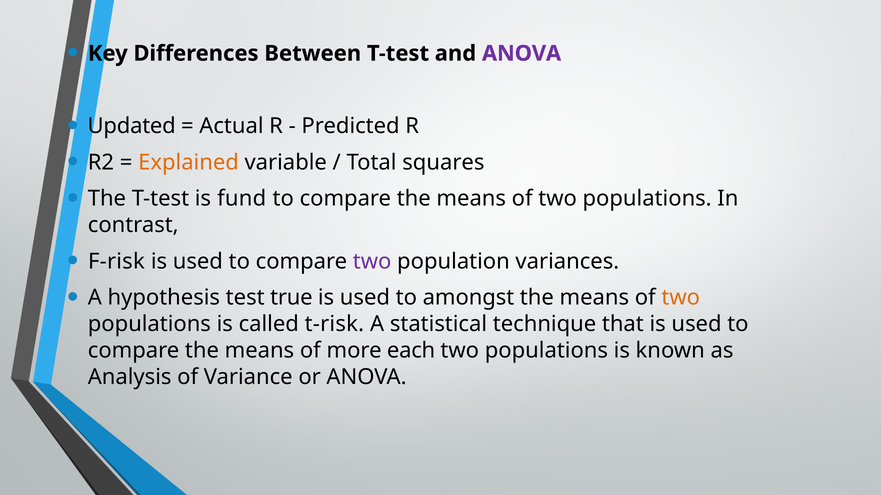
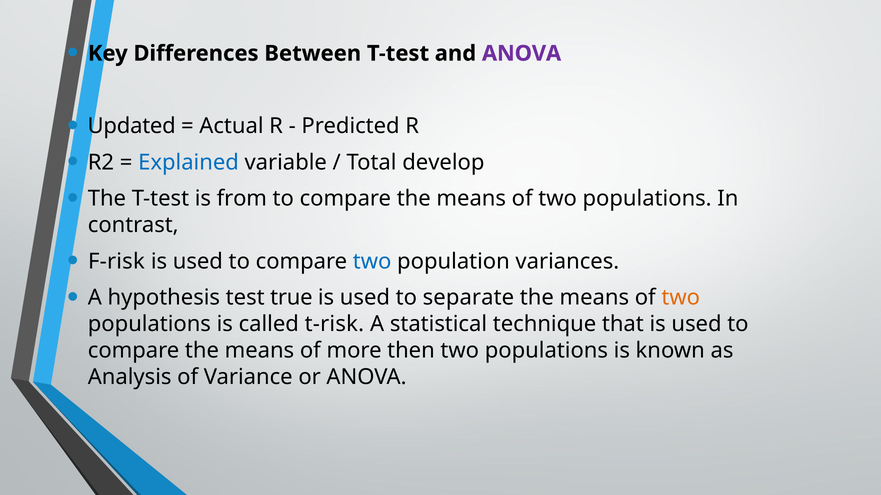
Explained colour: orange -> blue (189, 163)
squares: squares -> develop (443, 163)
fund: fund -> from (242, 199)
two colour: purple -> blue (372, 262)
amongst: amongst -> separate (468, 298)
each: each -> then (411, 351)
